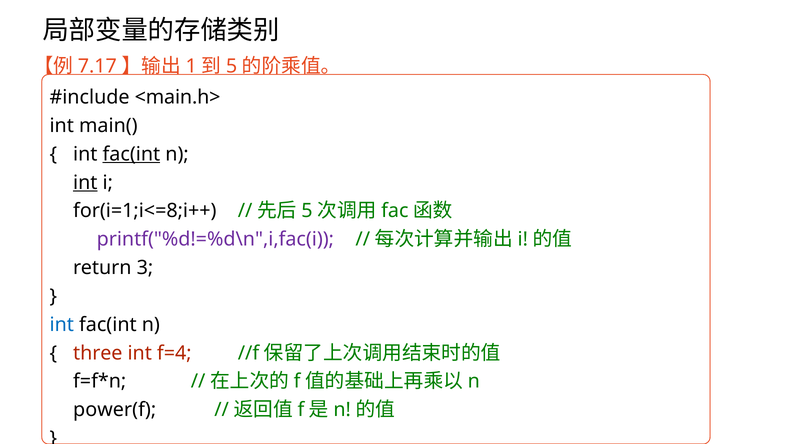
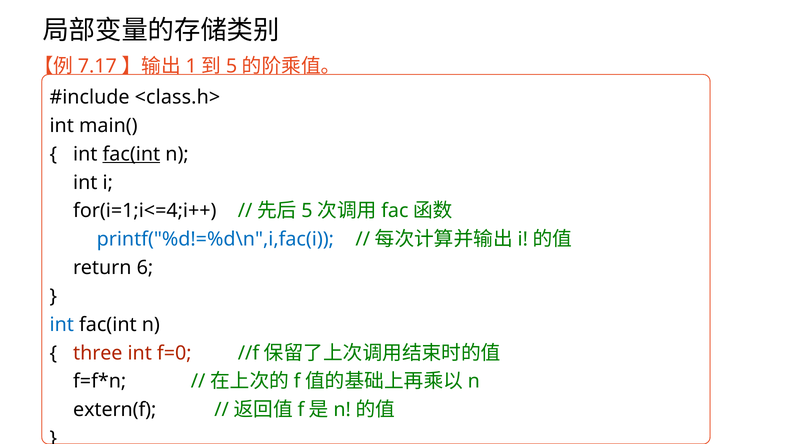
<main.h>: <main.h> -> <class.h> (177, 97)
int underline: present -> none (85, 182)
for(i=1;i<=8;i++: for(i=1;i<=8;i++ -> for(i=1;i<=4;i++ (145, 211)
printf("%d!=%d\n",i,fac(i colour: purple -> blue (215, 239)
3: 3 -> 6 (145, 268)
f=4: f=4 -> f=0 (174, 353)
power(f: power(f -> extern(f (115, 410)
